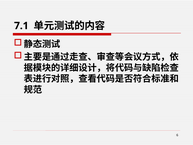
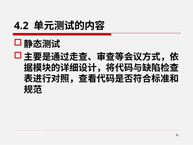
7.1: 7.1 -> 4.2 (21, 26)
